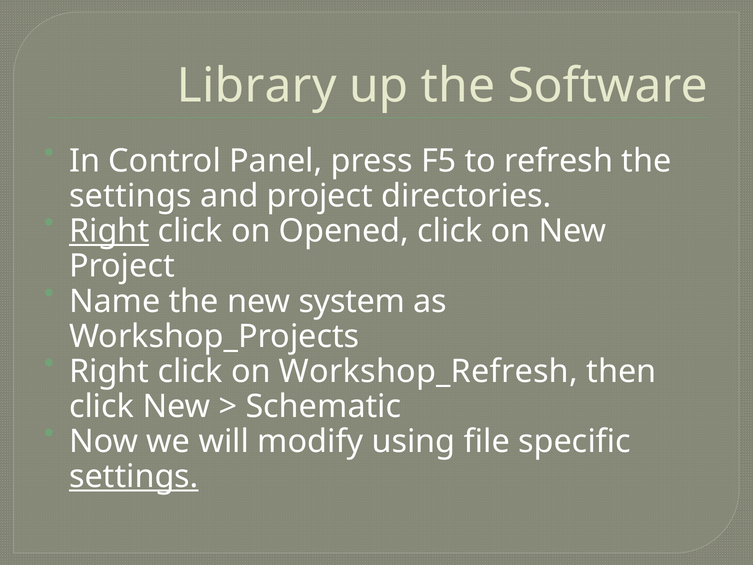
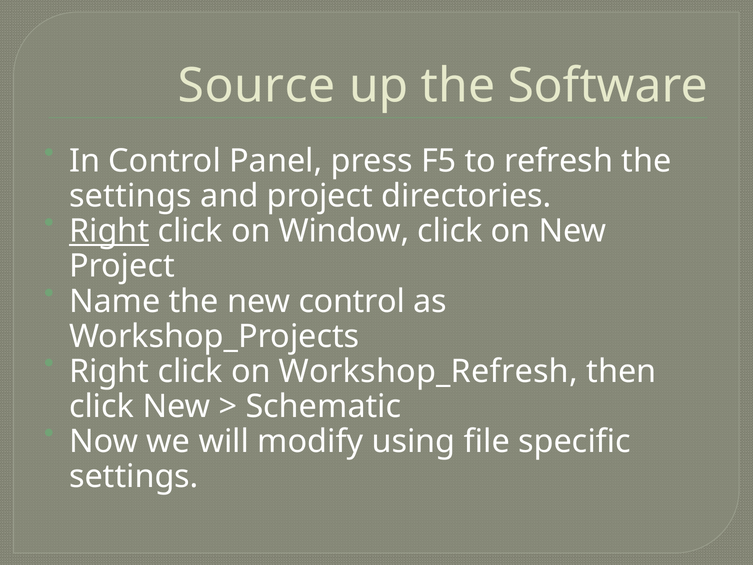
Library: Library -> Source (257, 86)
Opened: Opened -> Window (344, 231)
new system: system -> control (352, 301)
settings underline: present -> none (134, 476)
